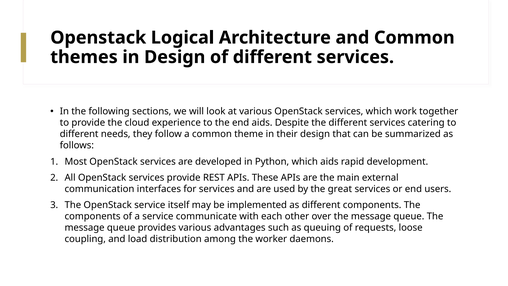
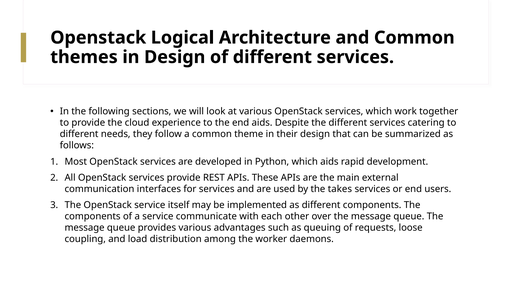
great: great -> takes (340, 189)
